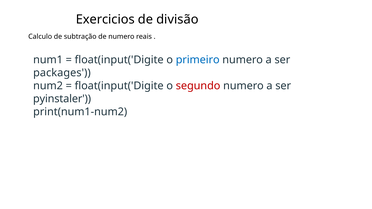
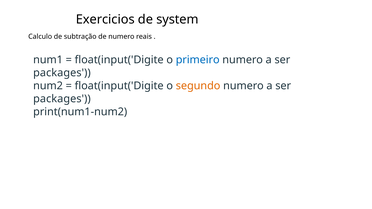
divisão: divisão -> system (177, 19)
segundo colour: red -> orange (198, 86)
pyinstaler: pyinstaler -> packages (62, 99)
